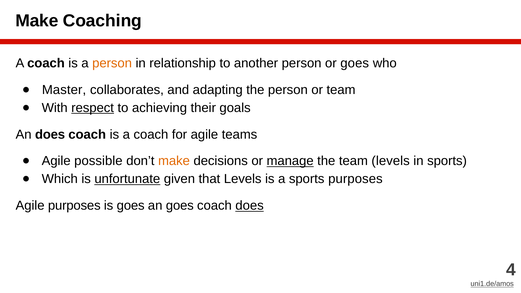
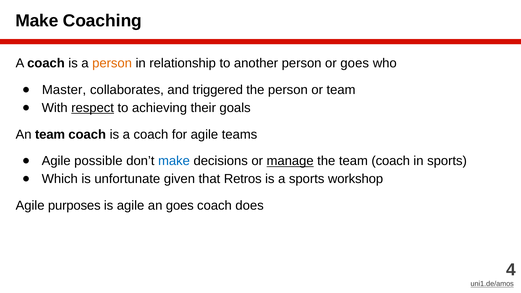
adapting: adapting -> triggered (218, 90)
An does: does -> team (50, 134)
make colour: orange -> blue (174, 161)
the team levels: levels -> coach (391, 161)
unfortunate underline: present -> none (127, 179)
that Levels: Levels -> Retros (243, 179)
sports purposes: purposes -> workshop (356, 179)
is goes: goes -> agile (131, 206)
does underline: present -> none (250, 206)
